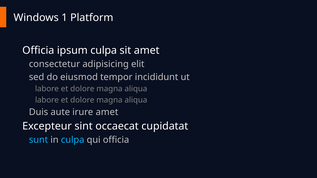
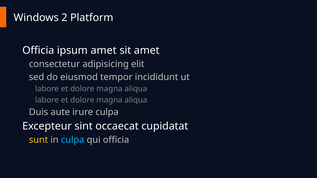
1: 1 -> 2 (64, 18)
ipsum culpa: culpa -> amet (104, 51)
irure amet: amet -> culpa (107, 112)
sunt colour: light blue -> yellow (38, 140)
